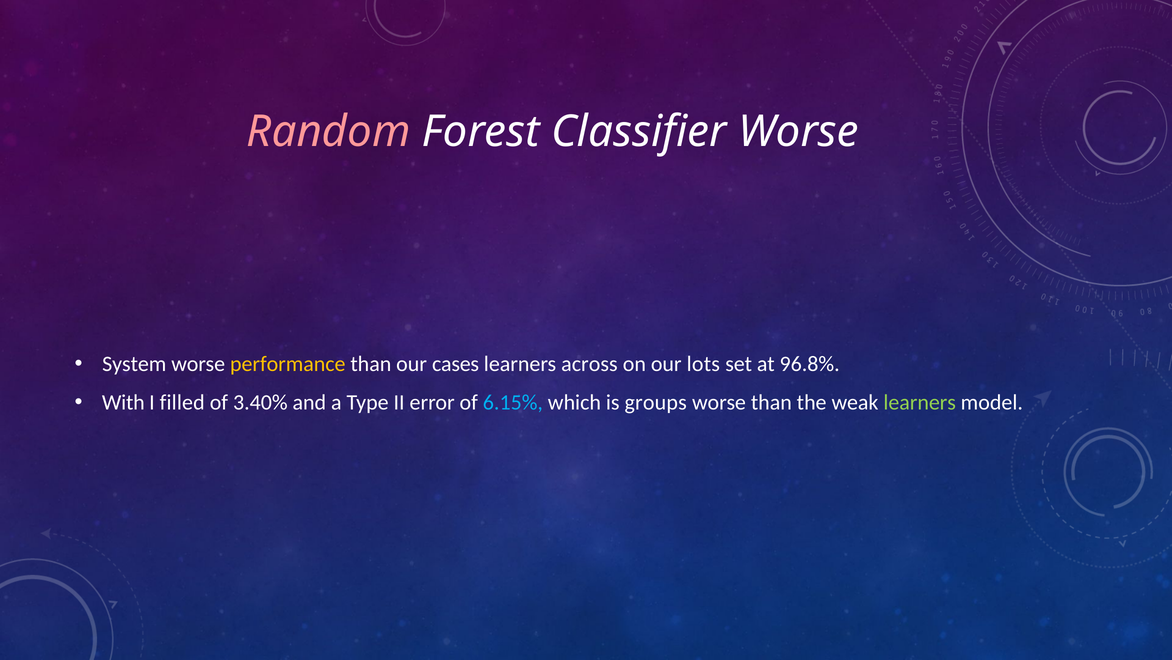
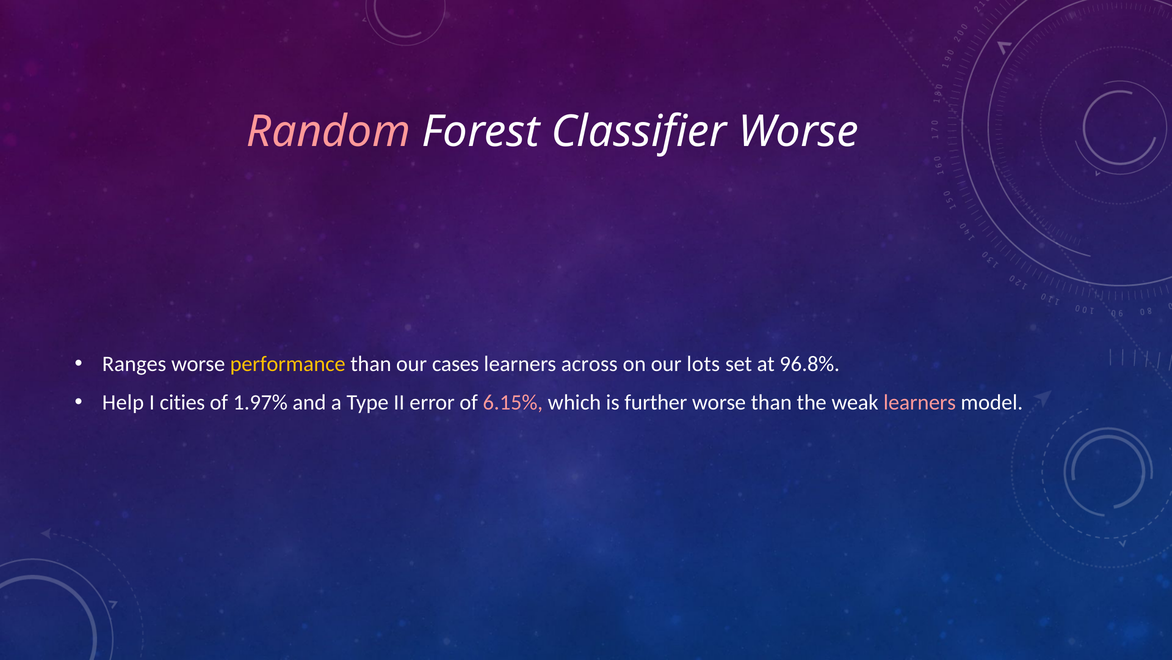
System: System -> Ranges (134, 364)
With: With -> Help (123, 402)
filled: filled -> cities (182, 402)
3.40%: 3.40% -> 1.97% (260, 402)
6.15% colour: light blue -> pink (513, 402)
groups: groups -> further (656, 402)
learners colour: light green -> pink (920, 402)
